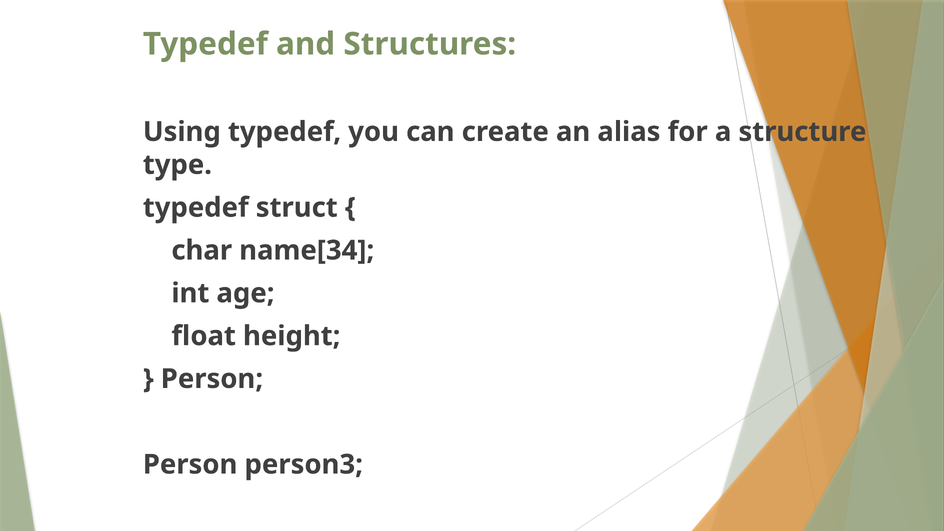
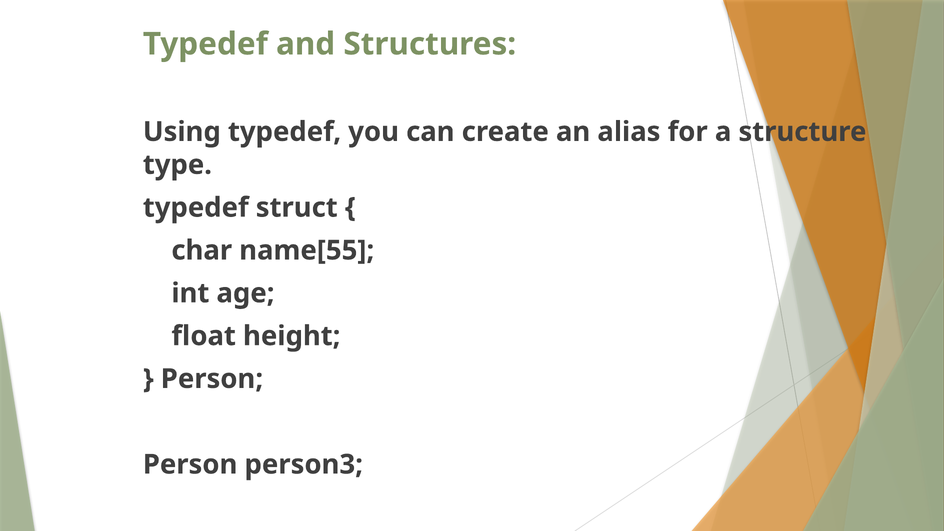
name[34: name[34 -> name[55 (307, 250)
